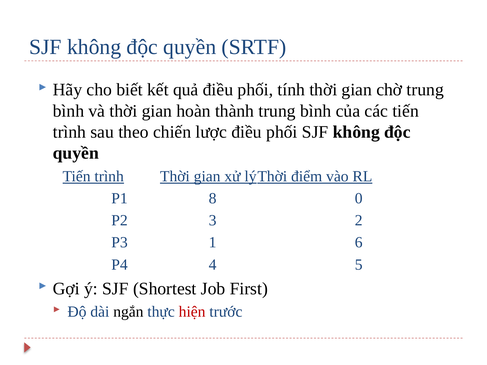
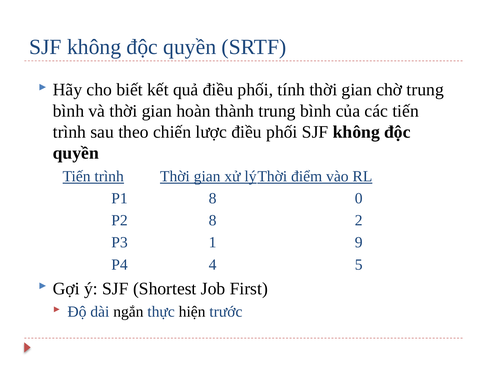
P2 3: 3 -> 8 (213, 221)
6: 6 -> 9 (359, 243)
hiện colour: red -> black (192, 312)
